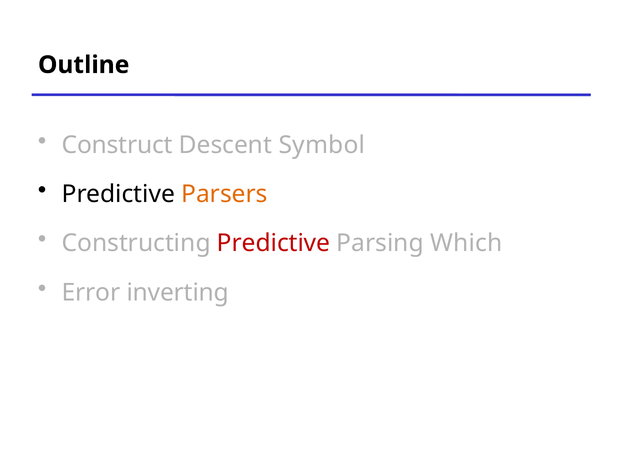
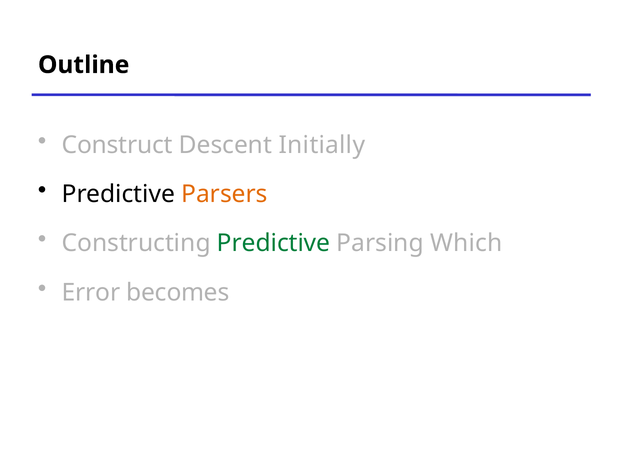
Symbol: Symbol -> Initially (322, 145)
Predictive colour: red -> green (274, 244)
inverting: inverting -> becomes (178, 293)
